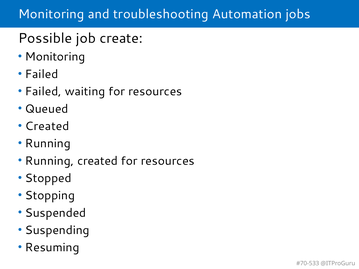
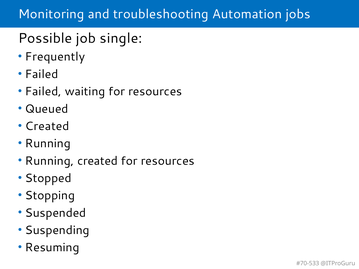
create: create -> single (121, 38)
Monitoring: Monitoring -> Frequently (55, 57)
